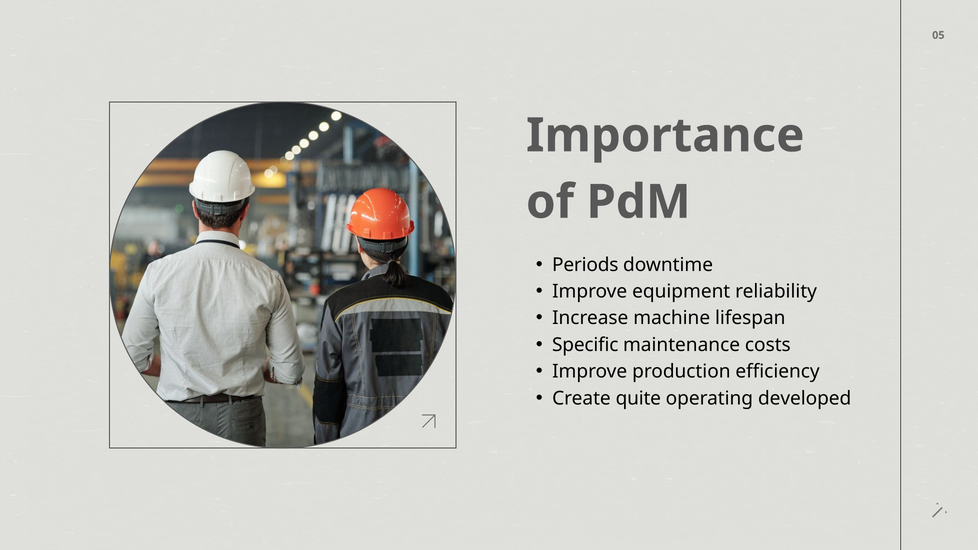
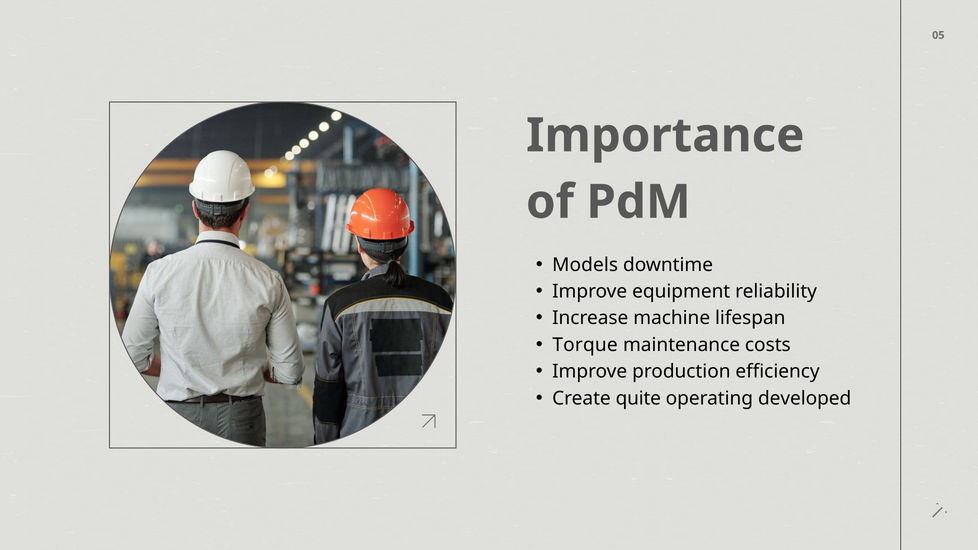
Periods: Periods -> Models (585, 265)
Specific: Specific -> Torque (585, 345)
